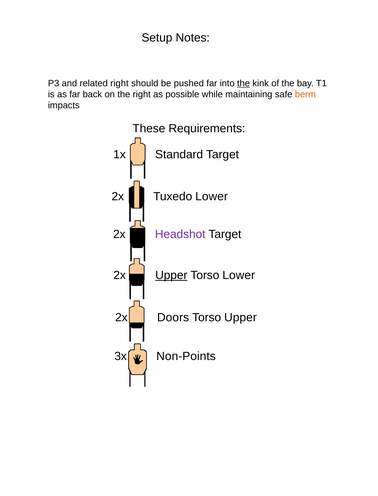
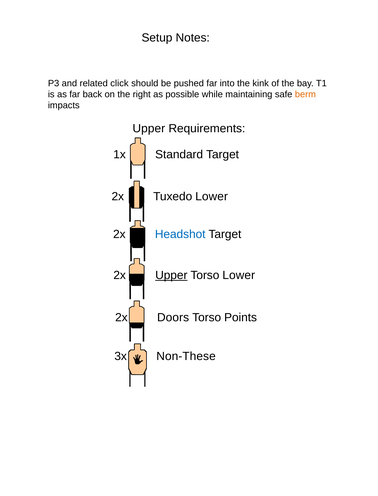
related right: right -> click (119, 83)
the underline: present -> none (244, 83)
These: These -> Upper (149, 128)
Headshot colour: purple -> blue (180, 234)
Torso Upper: Upper -> Points (241, 318)
Non-Points: Non-Points -> Non-These (186, 356)
